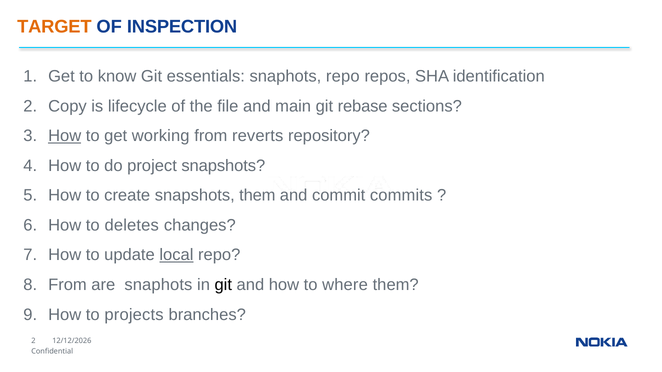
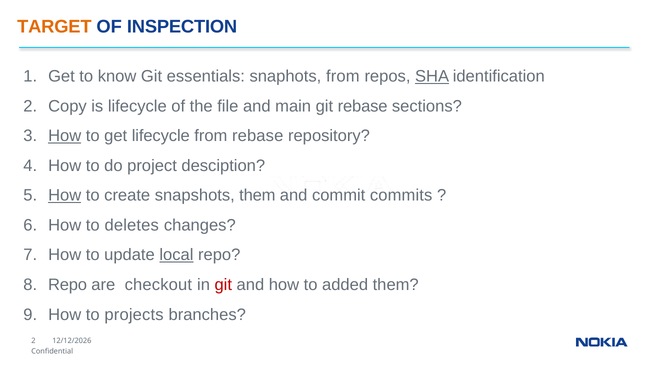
snaphots repo: repo -> from (343, 77)
SHA underline: none -> present (432, 77)
get working: working -> lifecycle (161, 136)
from reverts: reverts -> rebase (258, 136)
project snapshots: snapshots -> desciption (223, 166)
How underline: none -> present (65, 196)
From: From -> Repo (68, 285)
are snaphots: snaphots -> checkout (158, 285)
git colour: black -> red (223, 285)
where: where -> added (345, 285)
